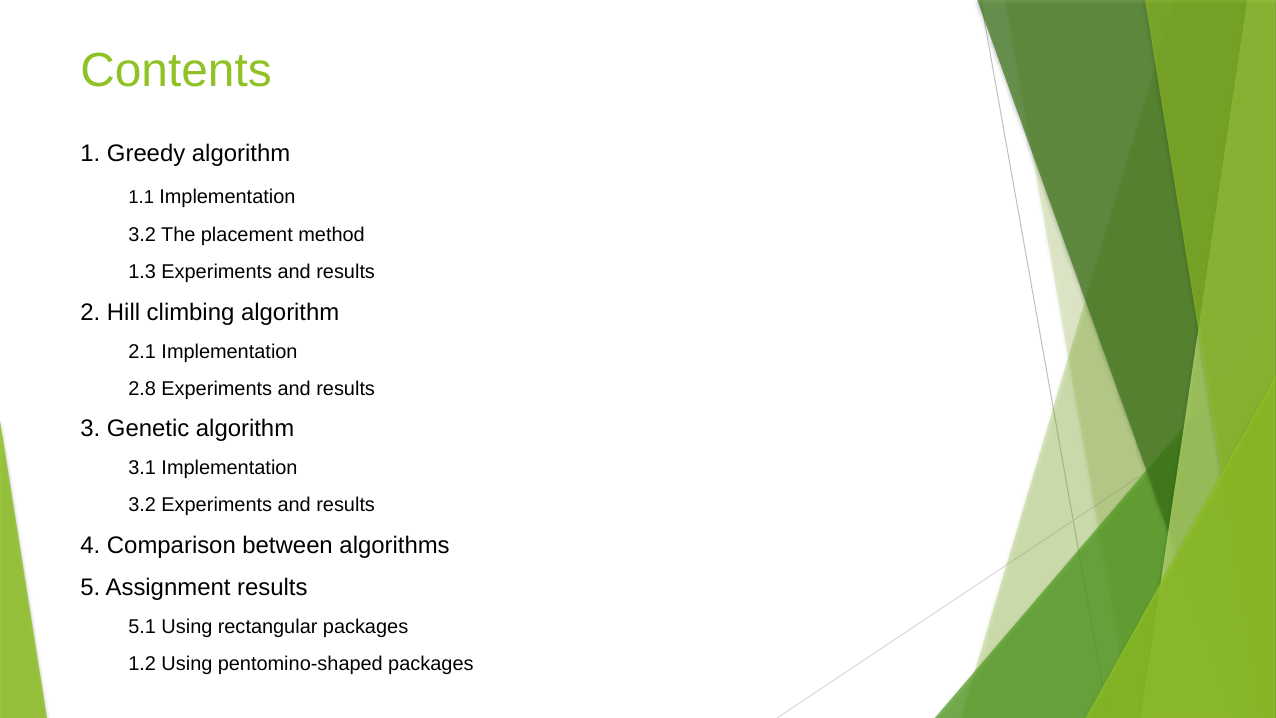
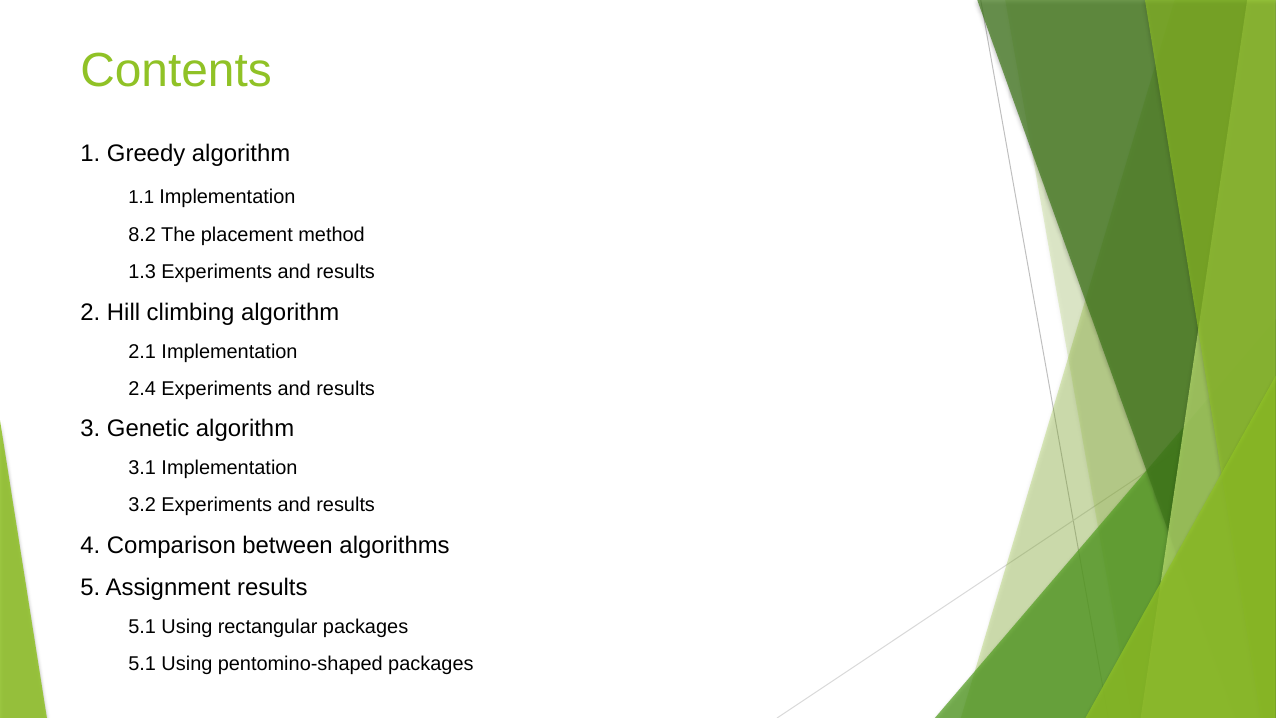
3.2: 3.2 -> 8.2 (142, 235)
2.8: 2.8 -> 2.4 (142, 389)
1.2: 1.2 -> 5.1 (142, 664)
